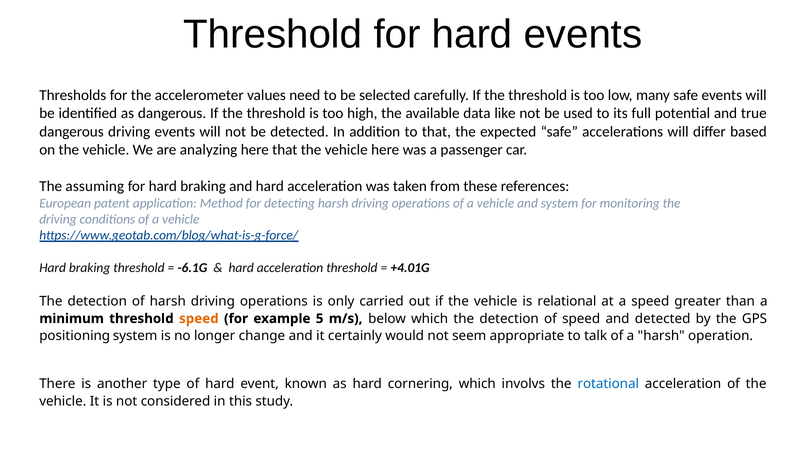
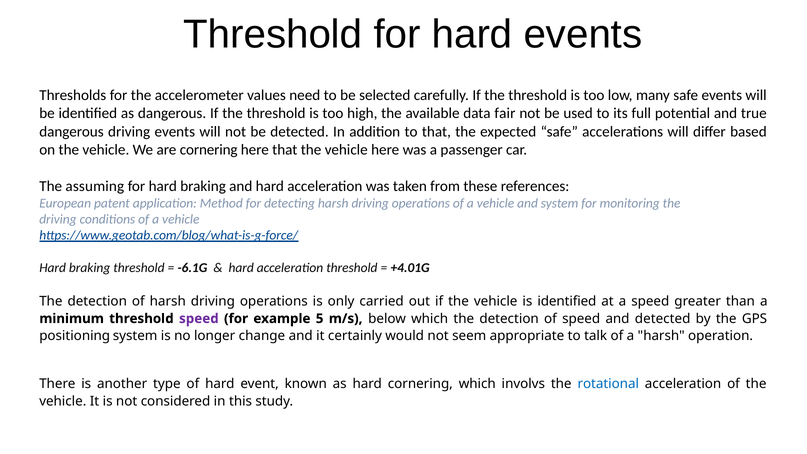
like: like -> fair (505, 113)
are analyzing: analyzing -> cornering (209, 150)
is relational: relational -> identified (567, 301)
speed colour: orange -> purple (199, 319)
